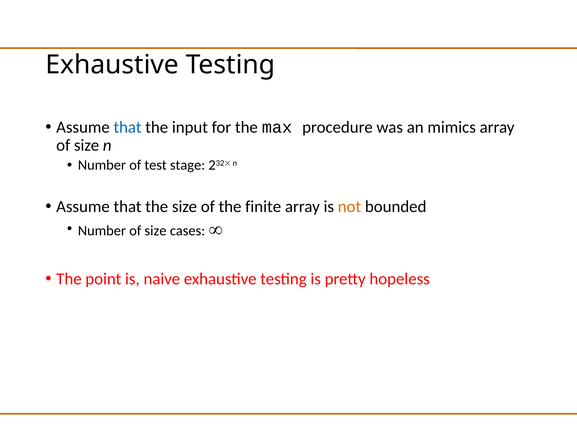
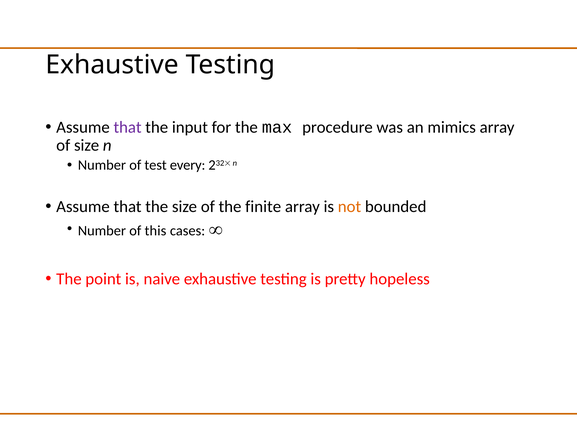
that colour: blue -> purple (128, 127)
stage: stage -> every (188, 165)
Number of size: size -> this (156, 231)
